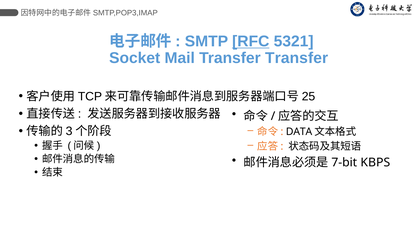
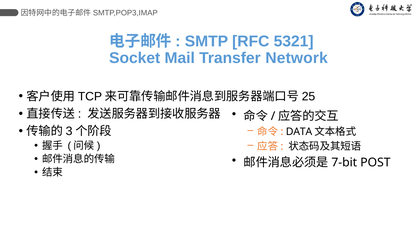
RFC underline: present -> none (251, 41)
Transfer Transfer: Transfer -> Network (297, 58)
KBPS: KBPS -> POST (375, 162)
